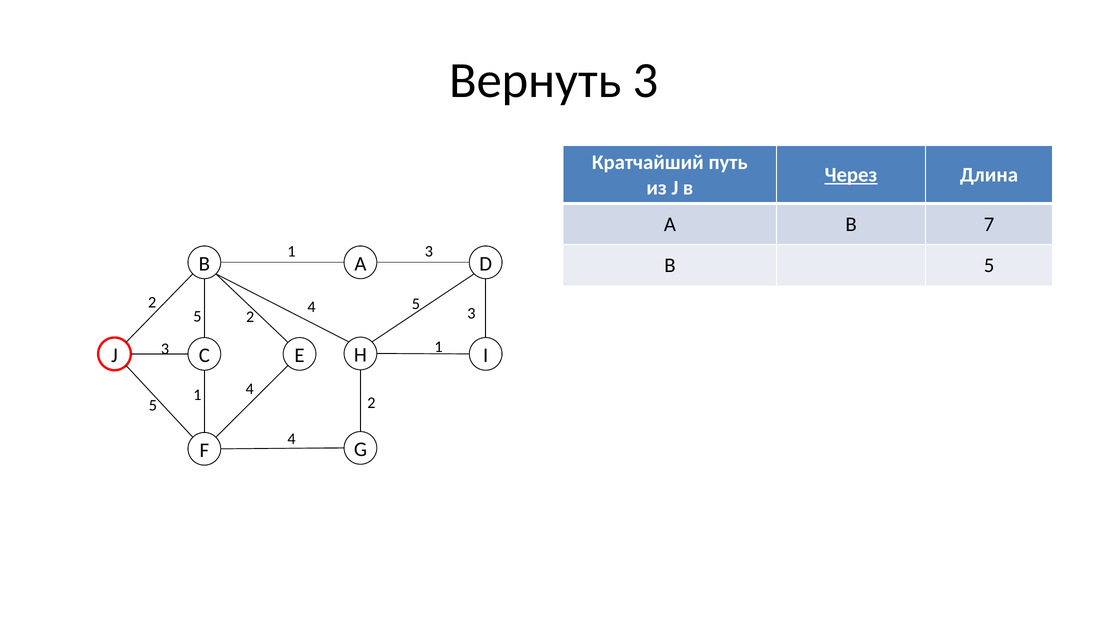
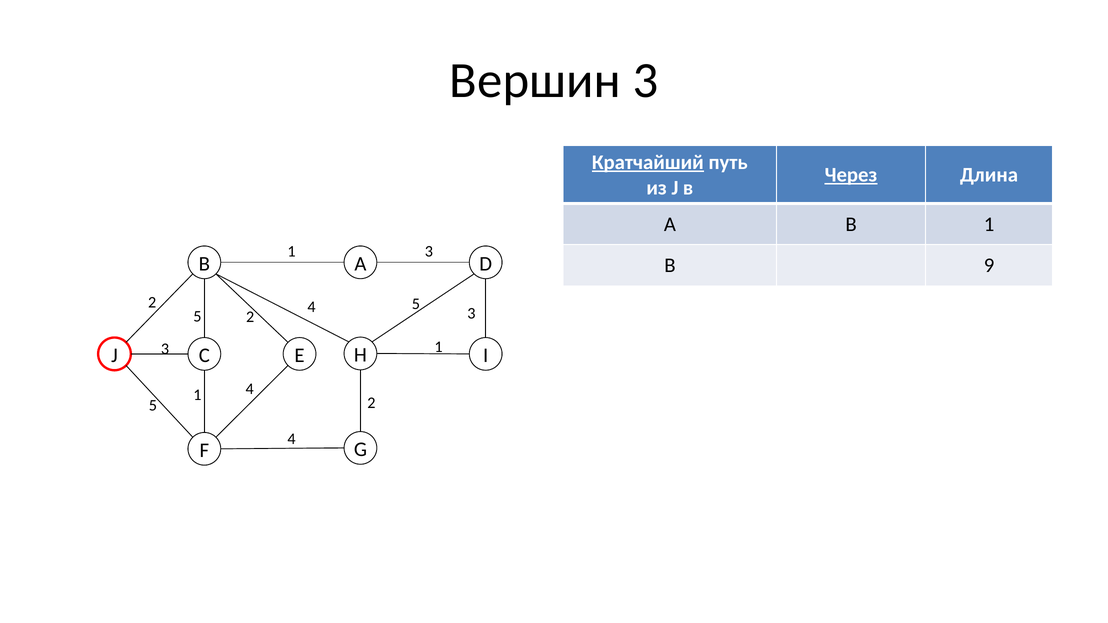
Вернуть: Вернуть -> Вершин (535, 80)
Кратчайший underline: none -> present (648, 162)
B 7: 7 -> 1 (989, 224)
B 5: 5 -> 9 (989, 266)
